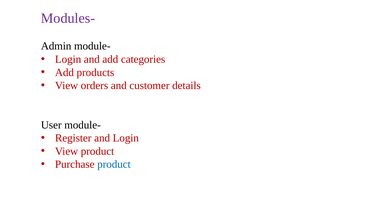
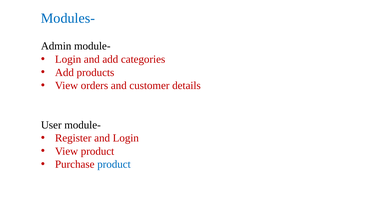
Modules- colour: purple -> blue (68, 18)
